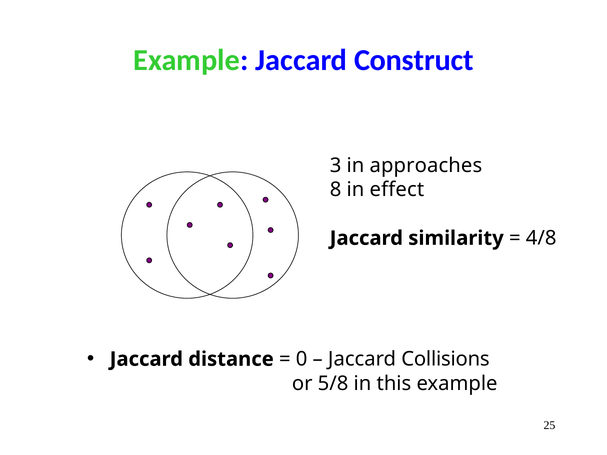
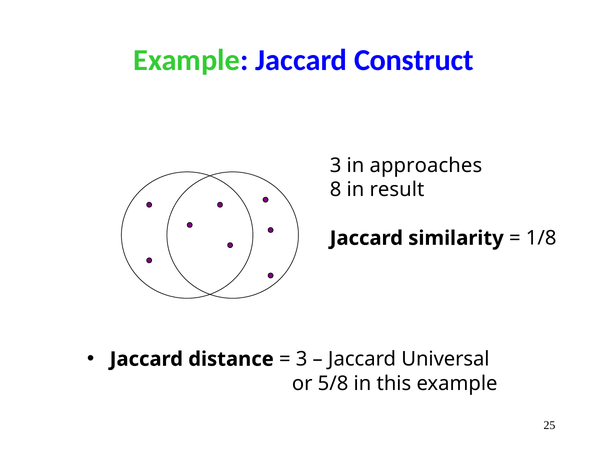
effect: effect -> result (397, 190)
4/8: 4/8 -> 1/8 (541, 238)
0: 0 -> 3 (302, 359)
Collisions: Collisions -> Universal (445, 359)
